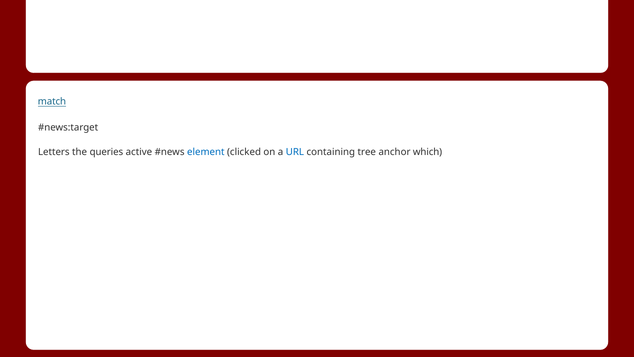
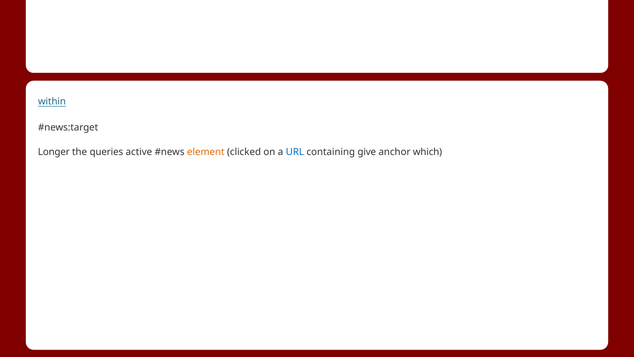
match: match -> within (52, 102)
Letters: Letters -> Longer (54, 152)
element colour: blue -> orange (206, 152)
tree: tree -> give (367, 152)
